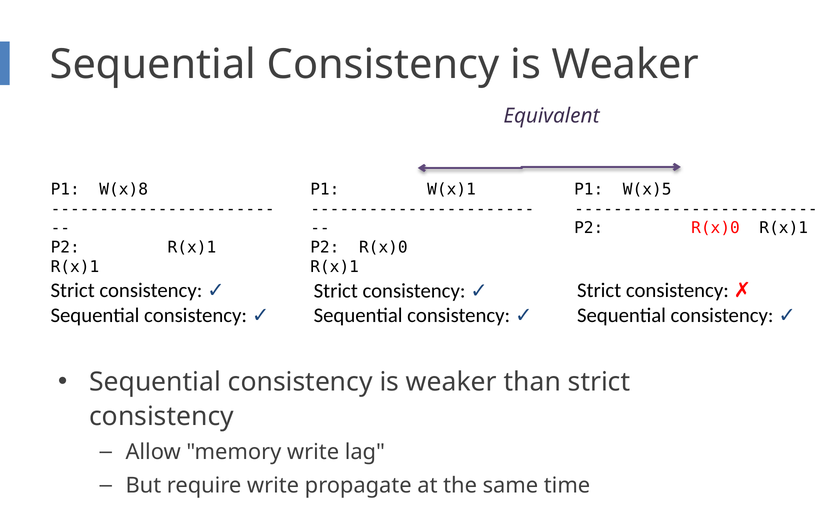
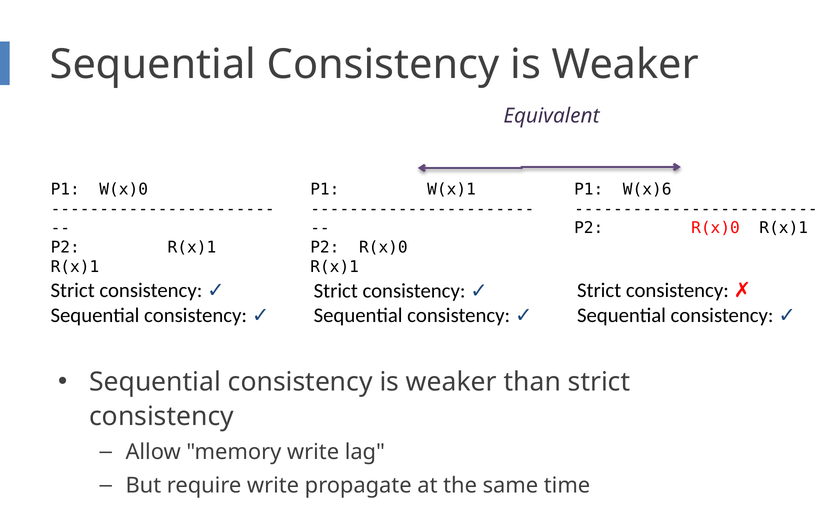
W(x)8: W(x)8 -> W(x)0 (124, 190)
W(x)5: W(x)5 -> W(x)6 (647, 190)
